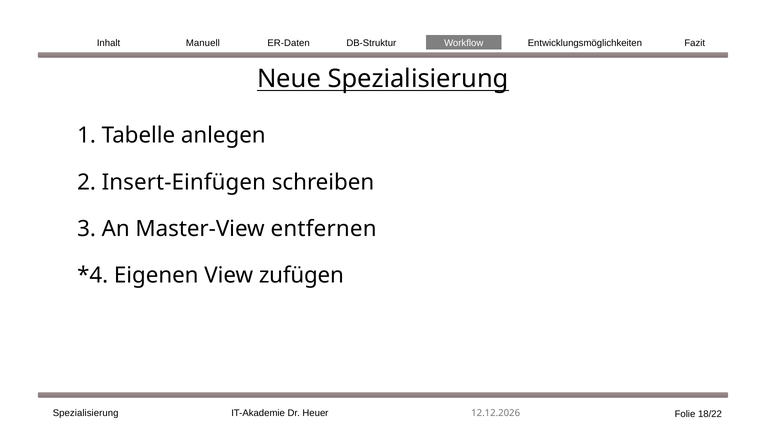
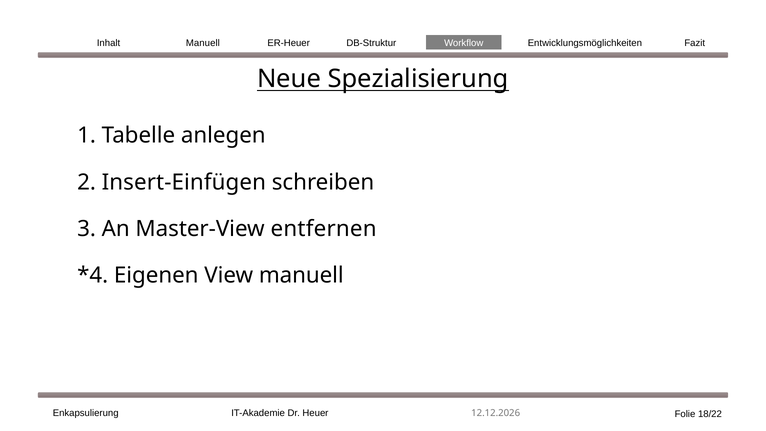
ER-Daten: ER-Daten -> ER-Heuer (289, 43)
View zufügen: zufügen -> manuell (301, 276)
Spezialisierung: Spezialisierung -> Enkapsulierung (86, 413)
